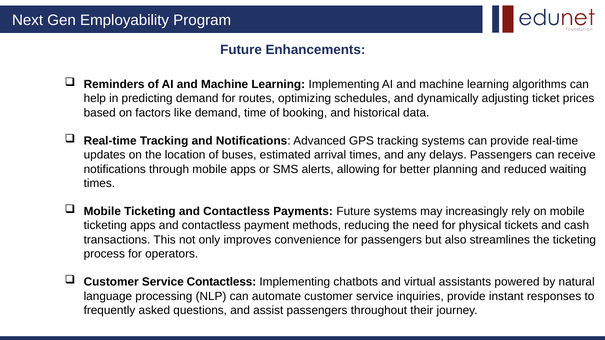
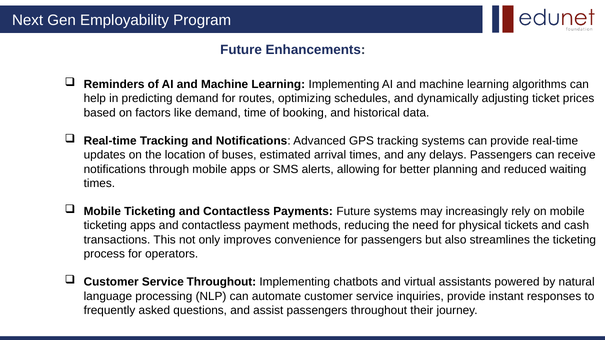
Service Contactless: Contactless -> Throughout (221, 282)
